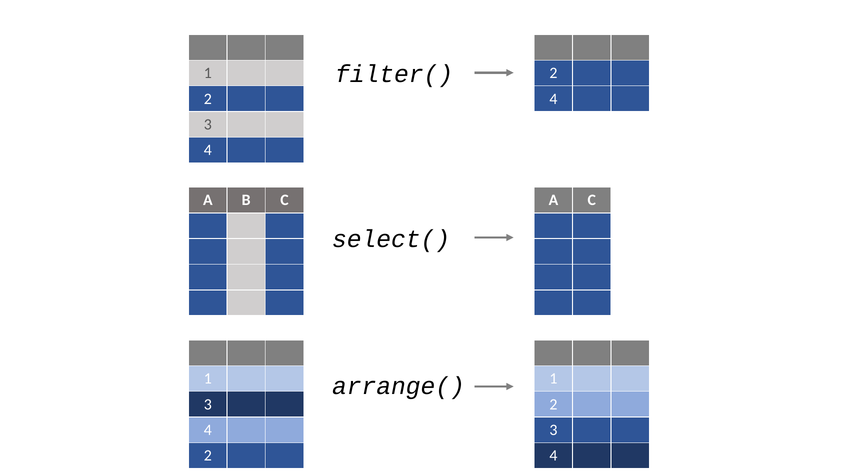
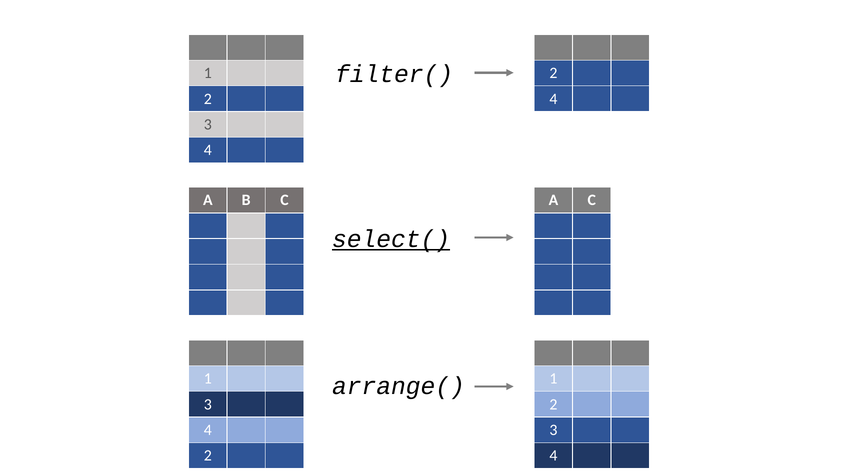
select( underline: none -> present (391, 239)
